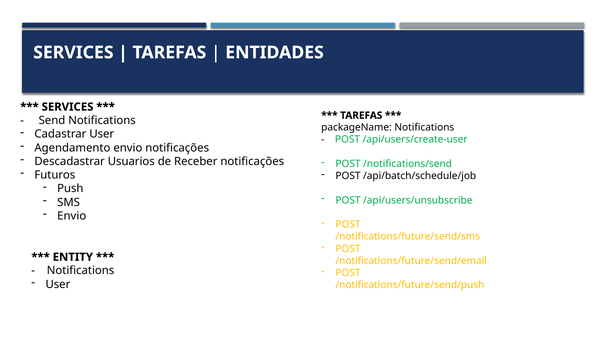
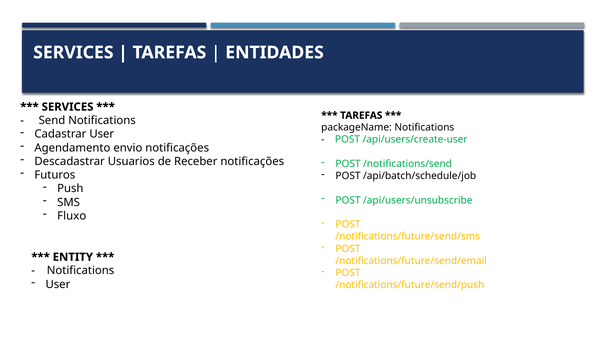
Envio: Envio -> Fluxo (72, 216)
